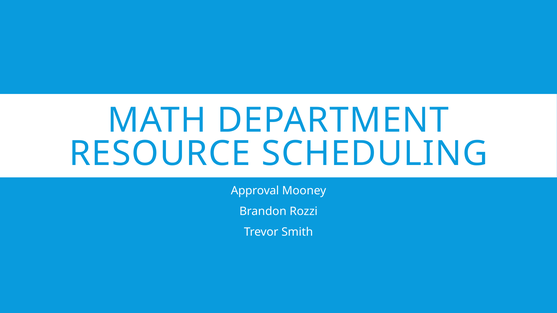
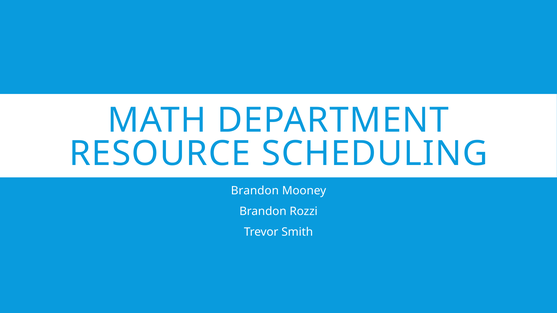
Approval: Approval -> Brandon (255, 191)
